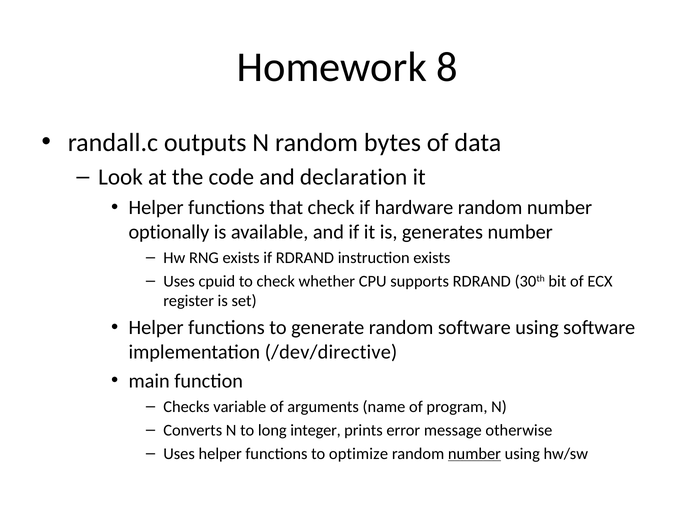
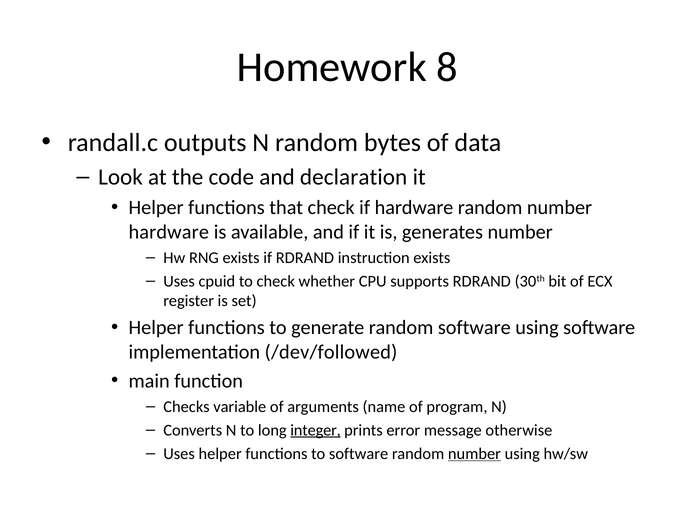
optionally: optionally -> hardware (169, 232)
/dev/directive: /dev/directive -> /dev/followed (331, 352)
integer underline: none -> present (316, 430)
to optimize: optimize -> software (359, 454)
